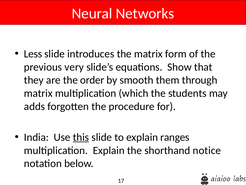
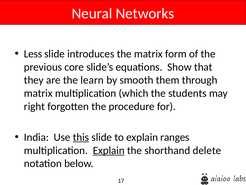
very: very -> core (74, 67)
order: order -> learn (92, 80)
adds: adds -> right (34, 106)
Explain underline: none -> present (109, 150)
notice: notice -> delete (207, 150)
